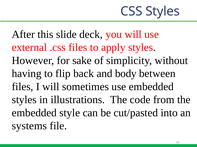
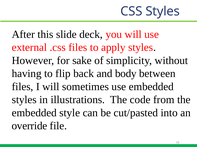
systems: systems -> override (29, 126)
